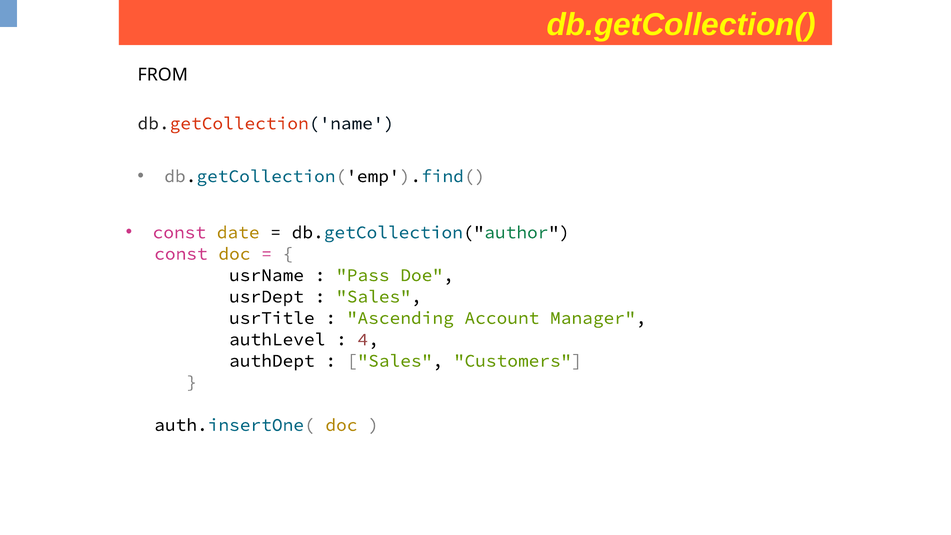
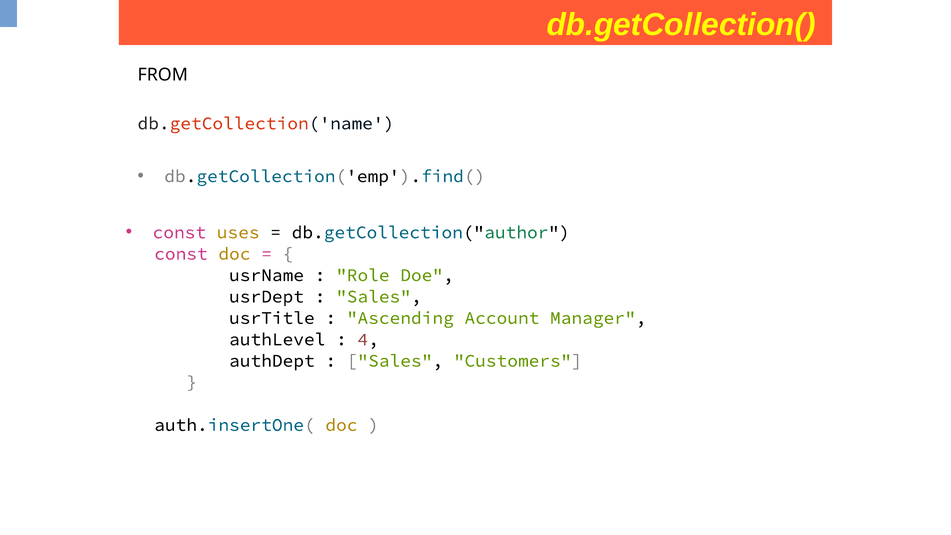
date: date -> uses (238, 232)
Pass: Pass -> Role (363, 275)
